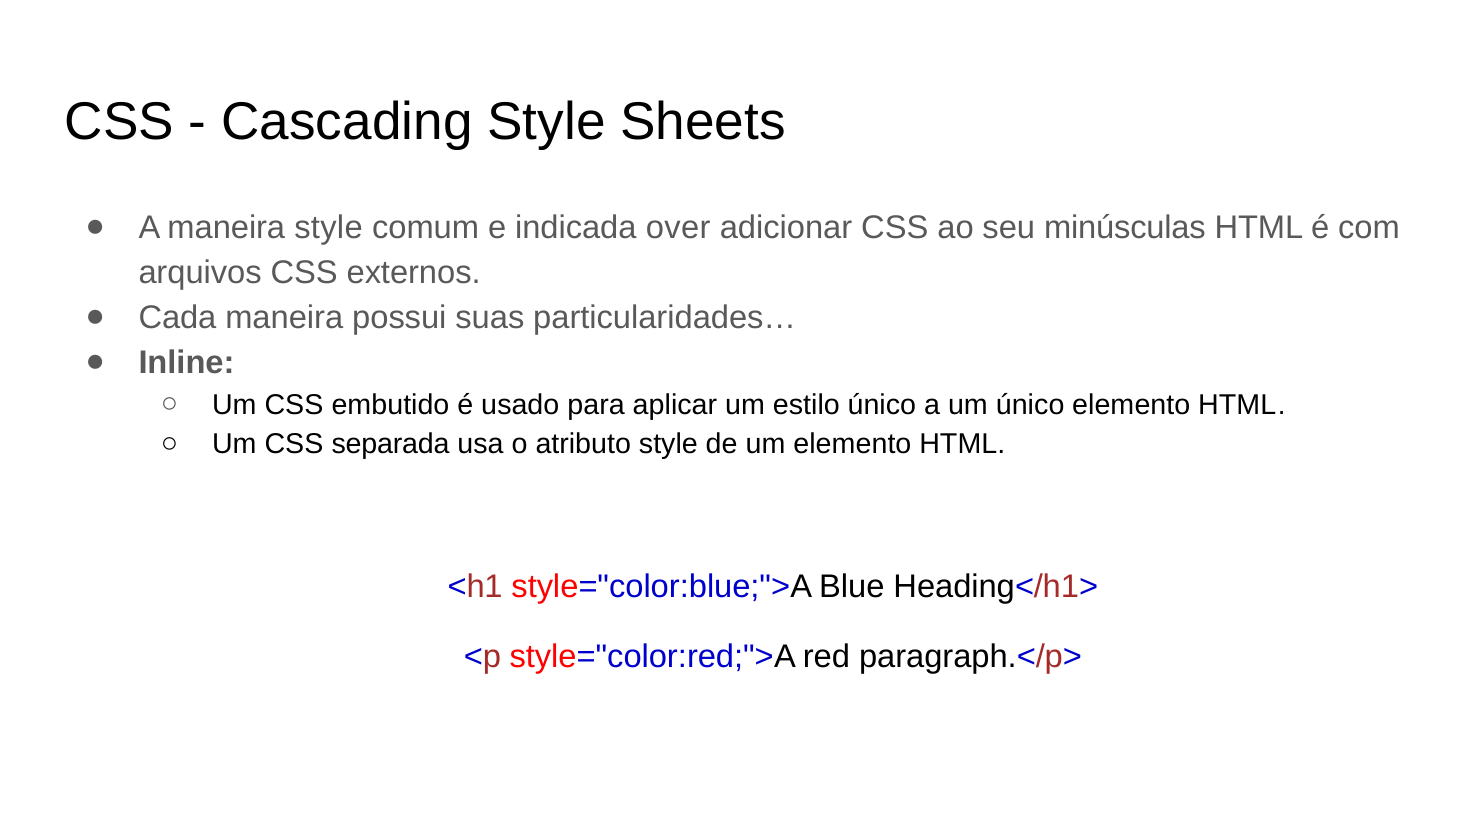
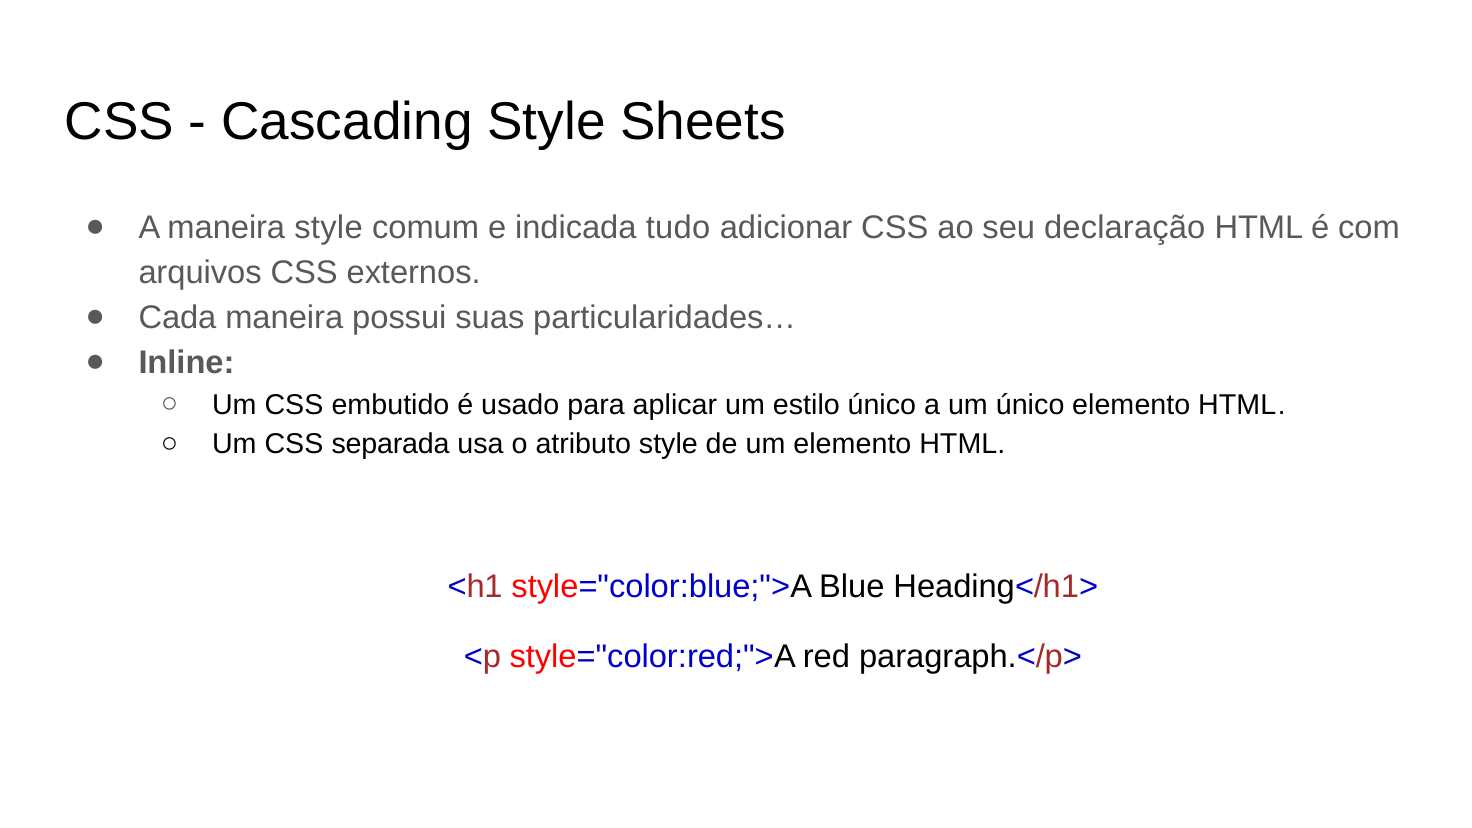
over: over -> tudo (678, 228)
minúsculas: minúsculas -> declaração (1125, 228)
